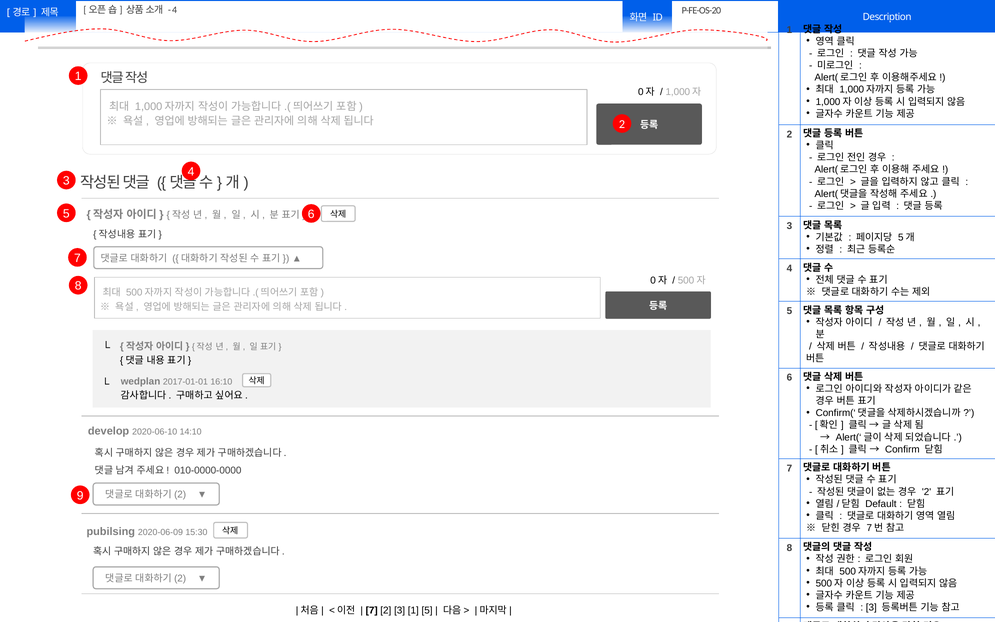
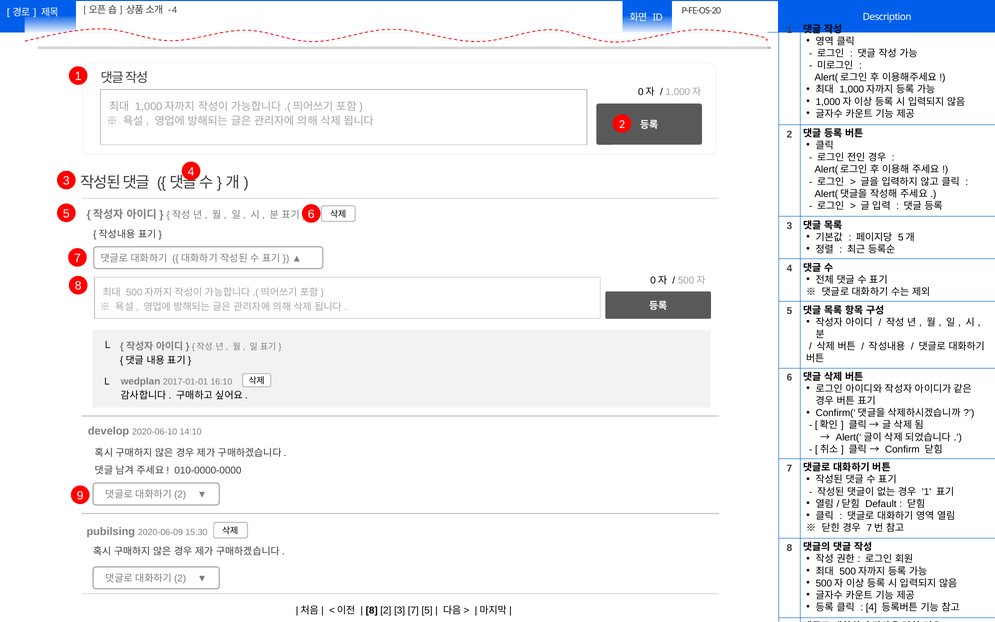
2: 2 -> 1 (927, 492)
3: 3 -> 4 (871, 607)
7: 7 -> 8 (372, 610)
3 1: 1 -> 7 (413, 610)
